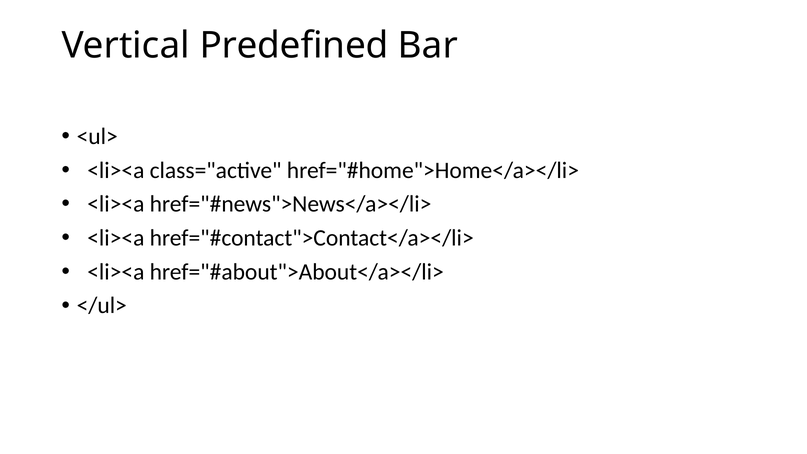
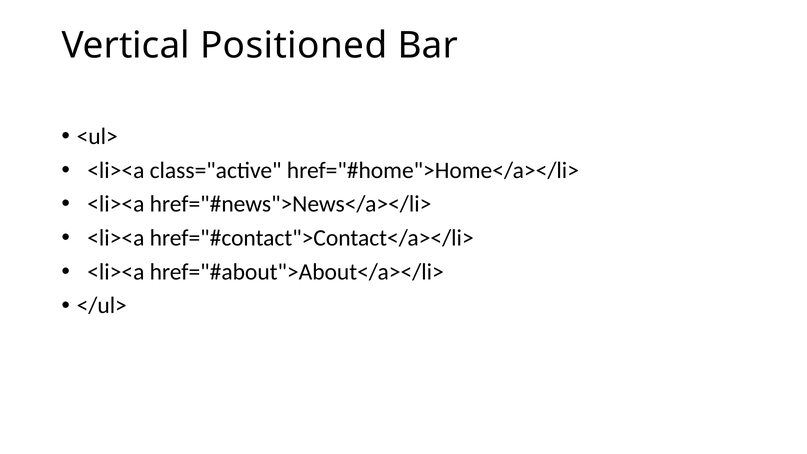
Predefined: Predefined -> Positioned (294, 46)
